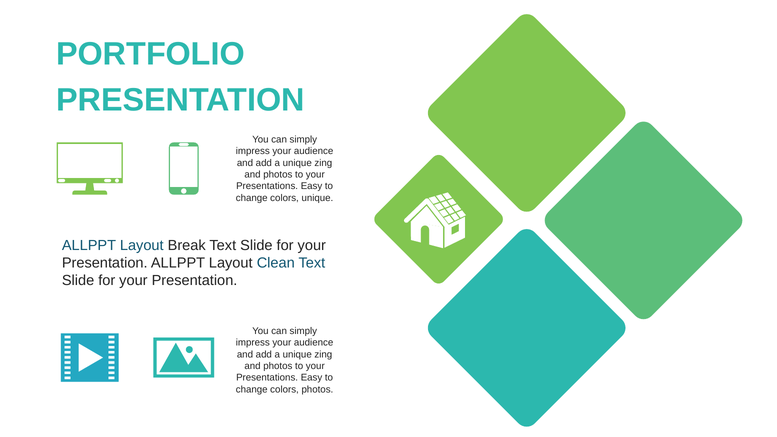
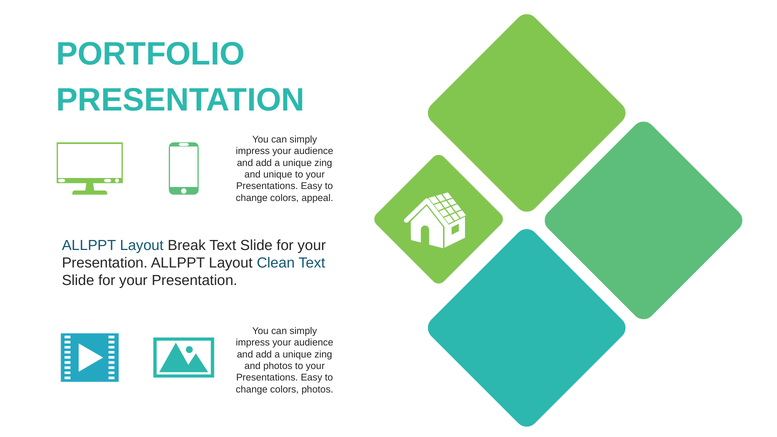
photos: photos -> unique (278, 175)
colors unique: unique -> appeal (317, 198)
